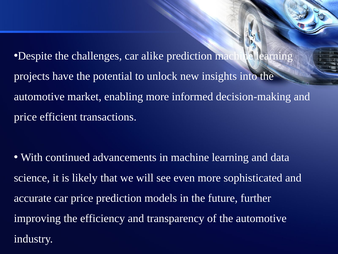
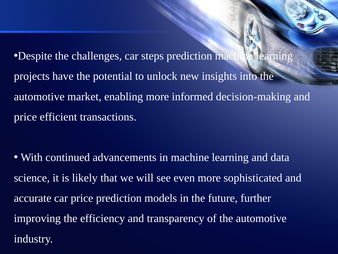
alike: alike -> steps (152, 56)
